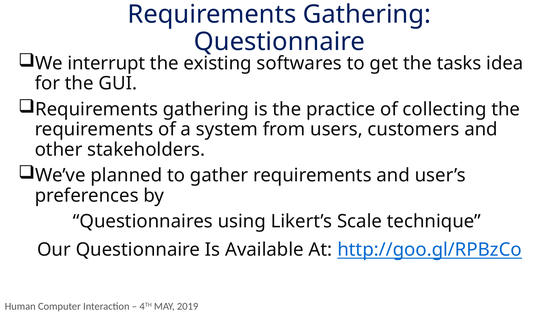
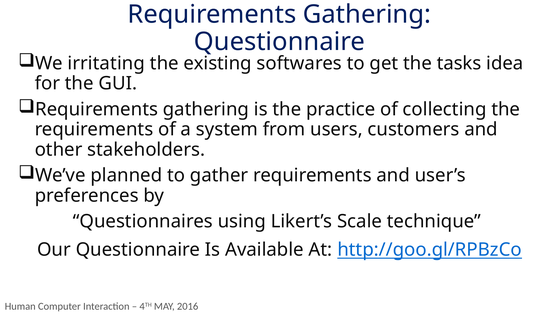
interrupt: interrupt -> irritating (106, 63)
2019: 2019 -> 2016 (188, 307)
